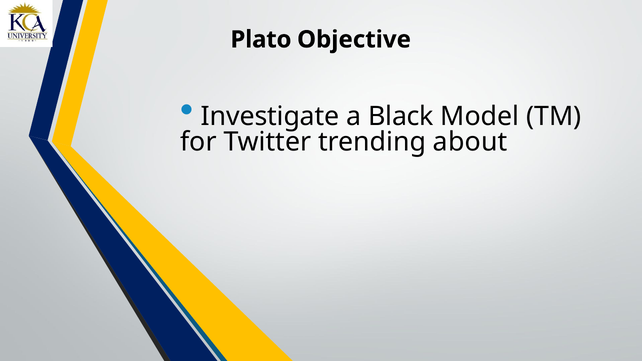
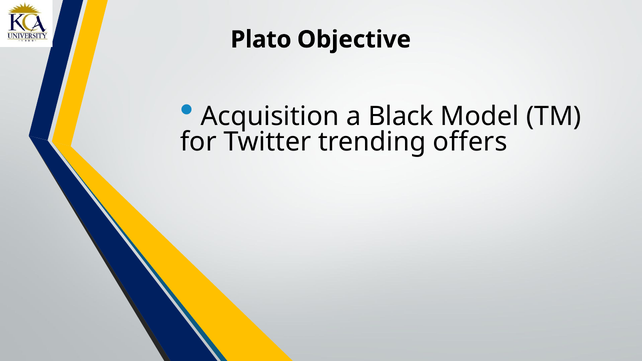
Investigate: Investigate -> Acquisition (270, 116)
about: about -> offers (470, 142)
